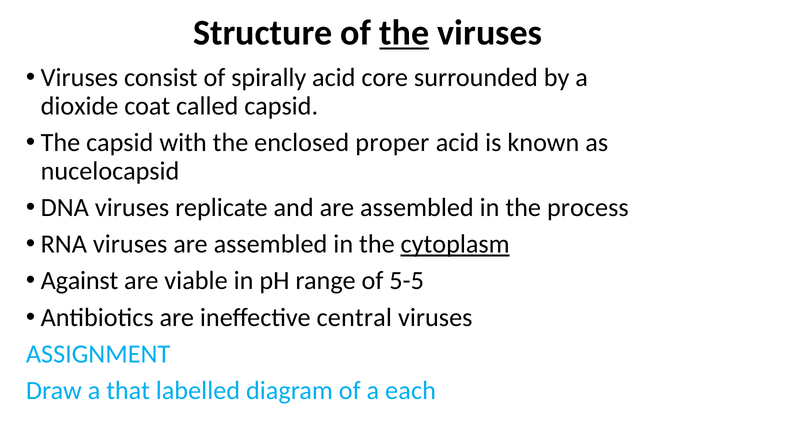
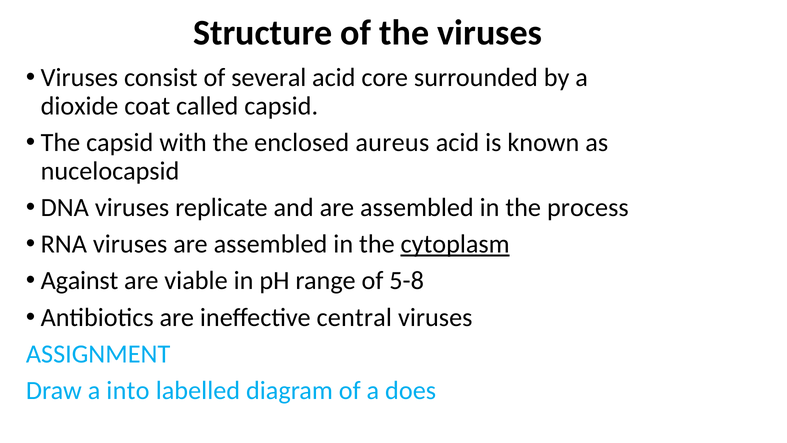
the underline: present -> none (404, 33)
spirally: spirally -> several (269, 78)
proper: proper -> aureus (392, 143)
5-5: 5-5 -> 5-8 (407, 281)
that: that -> into (128, 390)
each: each -> does (411, 390)
